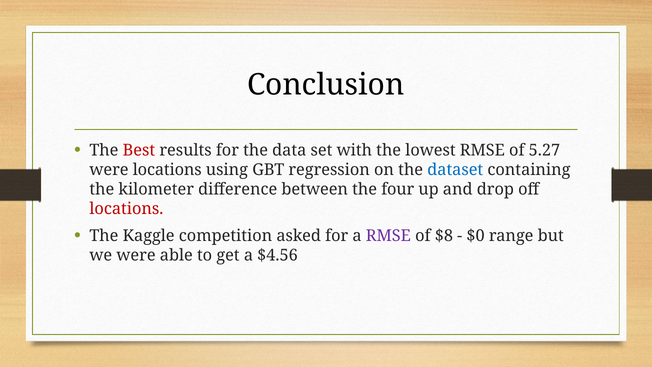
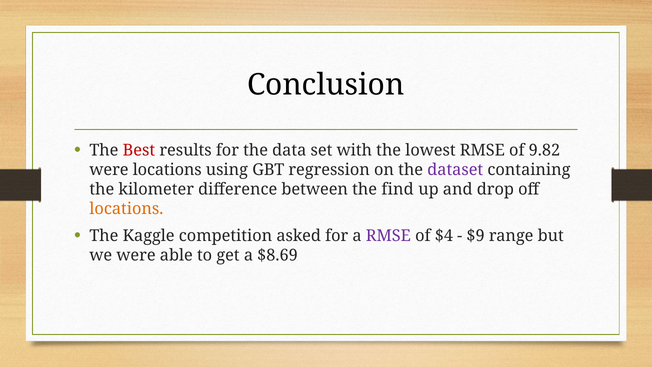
5.27: 5.27 -> 9.82 (544, 150)
dataset colour: blue -> purple (455, 170)
four: four -> find (398, 189)
locations colour: red -> orange (126, 209)
$8: $8 -> $4 (444, 236)
$0: $0 -> $9 (476, 236)
$4.56: $4.56 -> $8.69 (278, 255)
